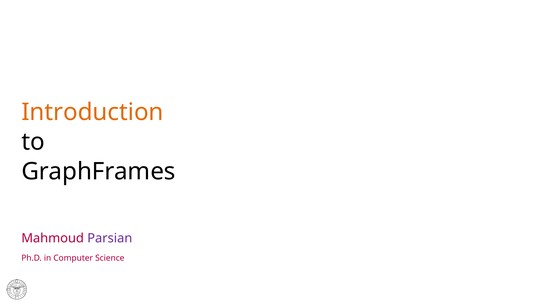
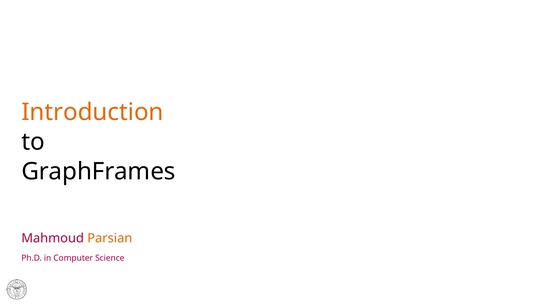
Parsian colour: purple -> orange (110, 239)
